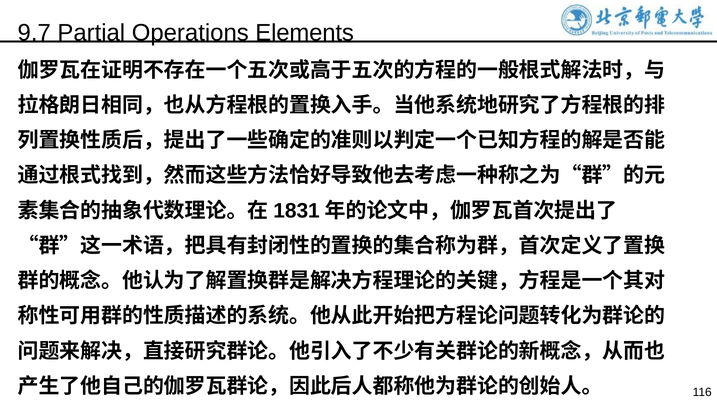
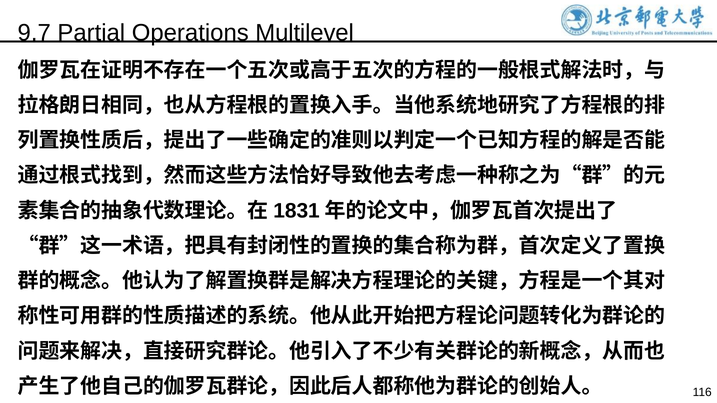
Elements: Elements -> Multilevel (305, 33)
